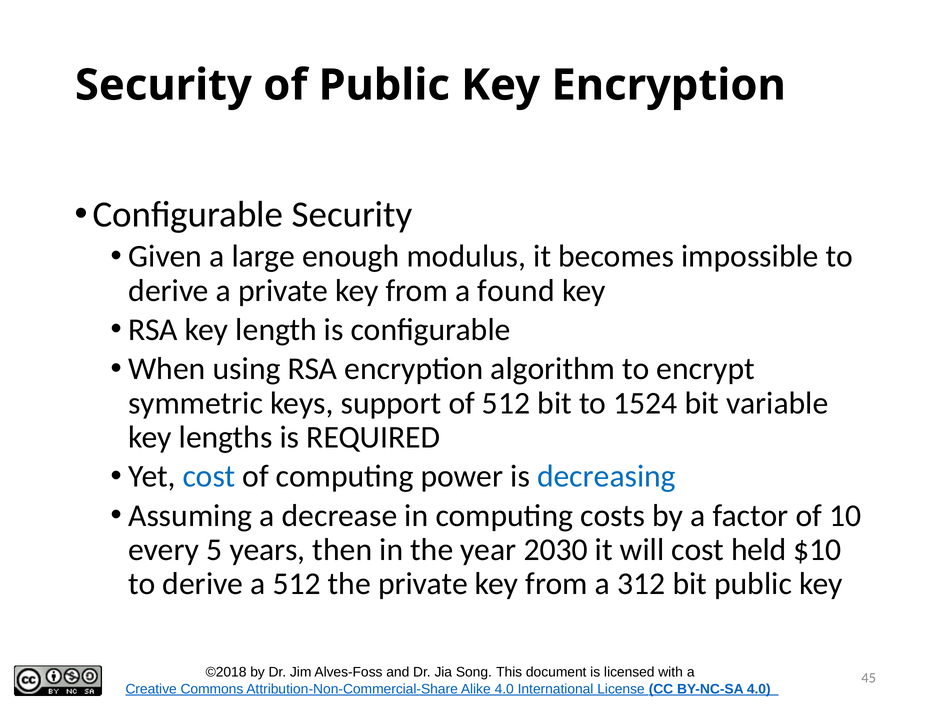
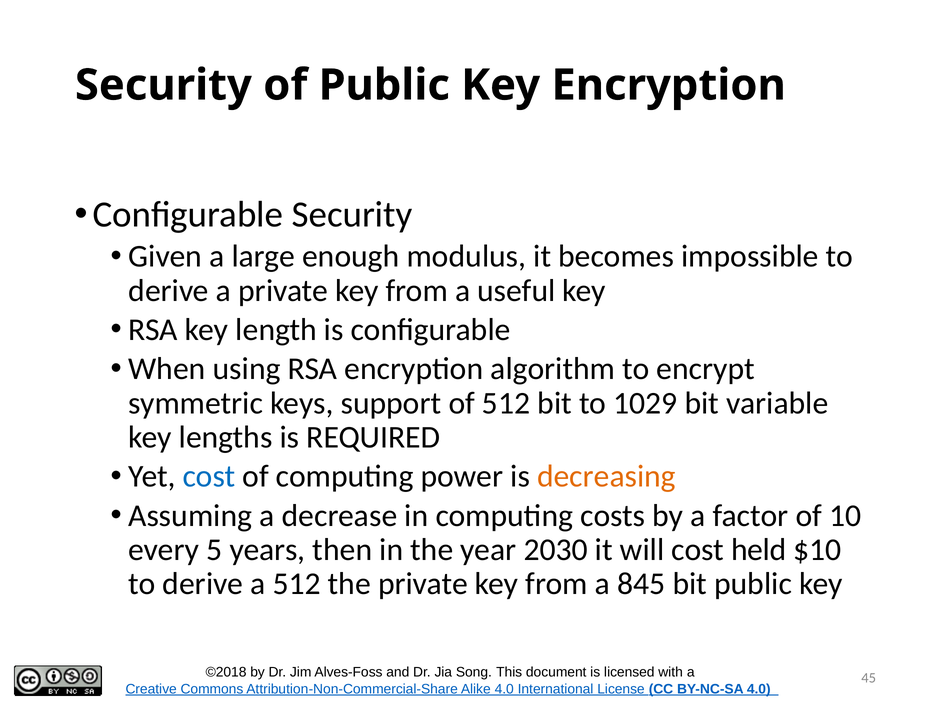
found: found -> useful (516, 291)
1524: 1524 -> 1029 (645, 403)
decreasing colour: blue -> orange (606, 477)
312: 312 -> 845 (641, 584)
